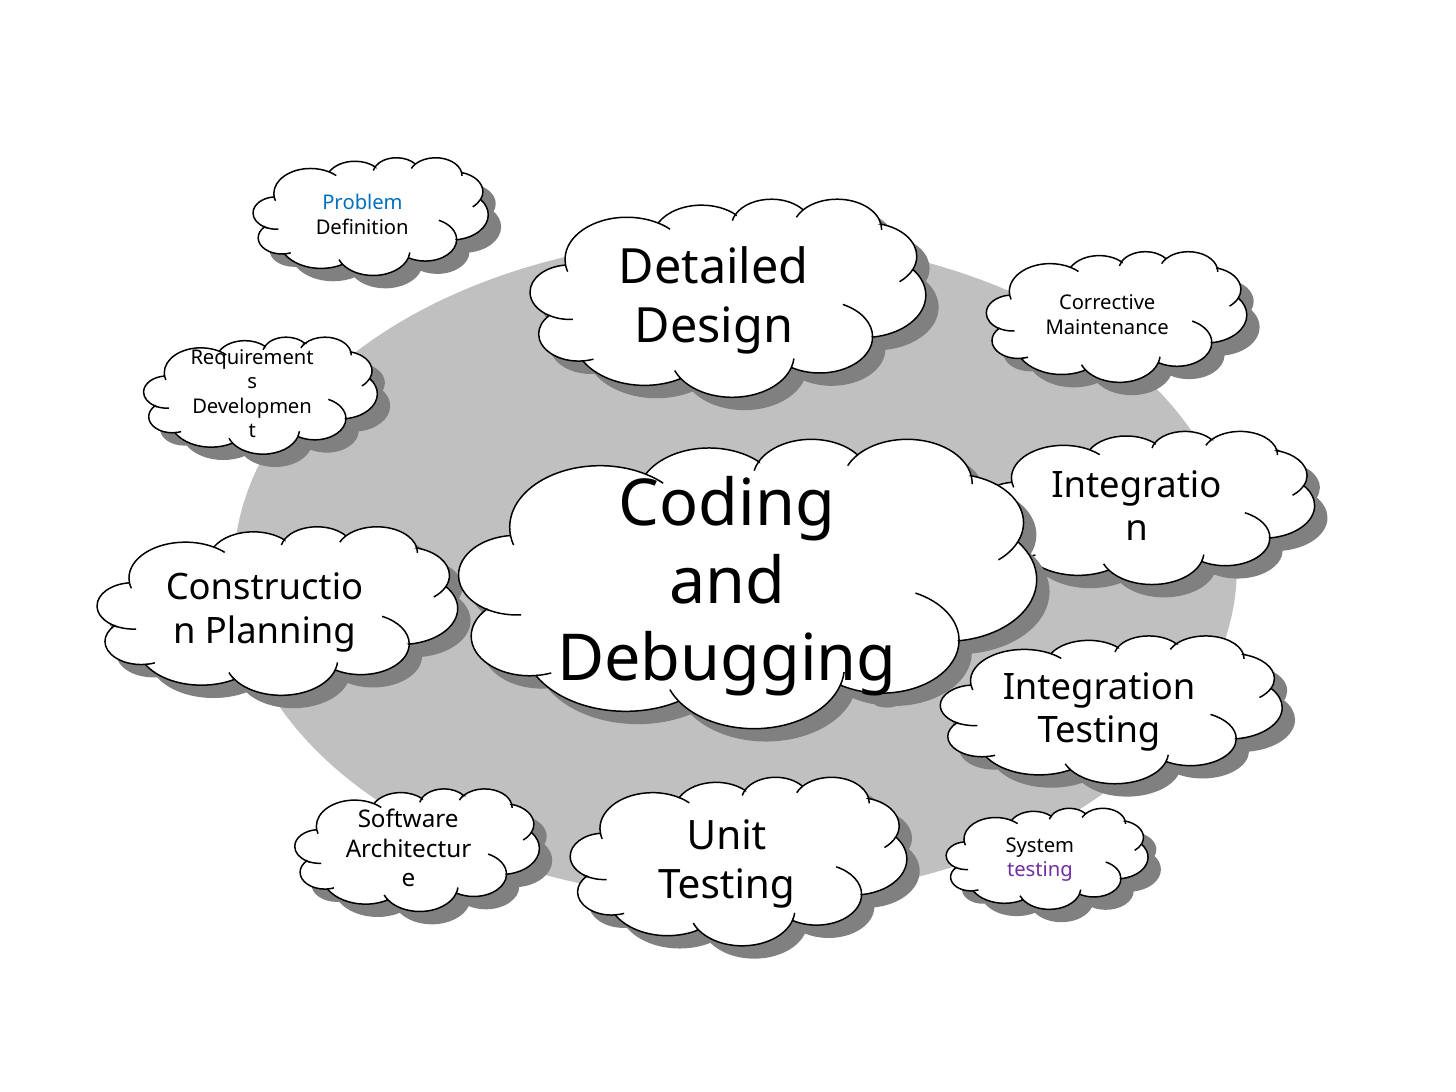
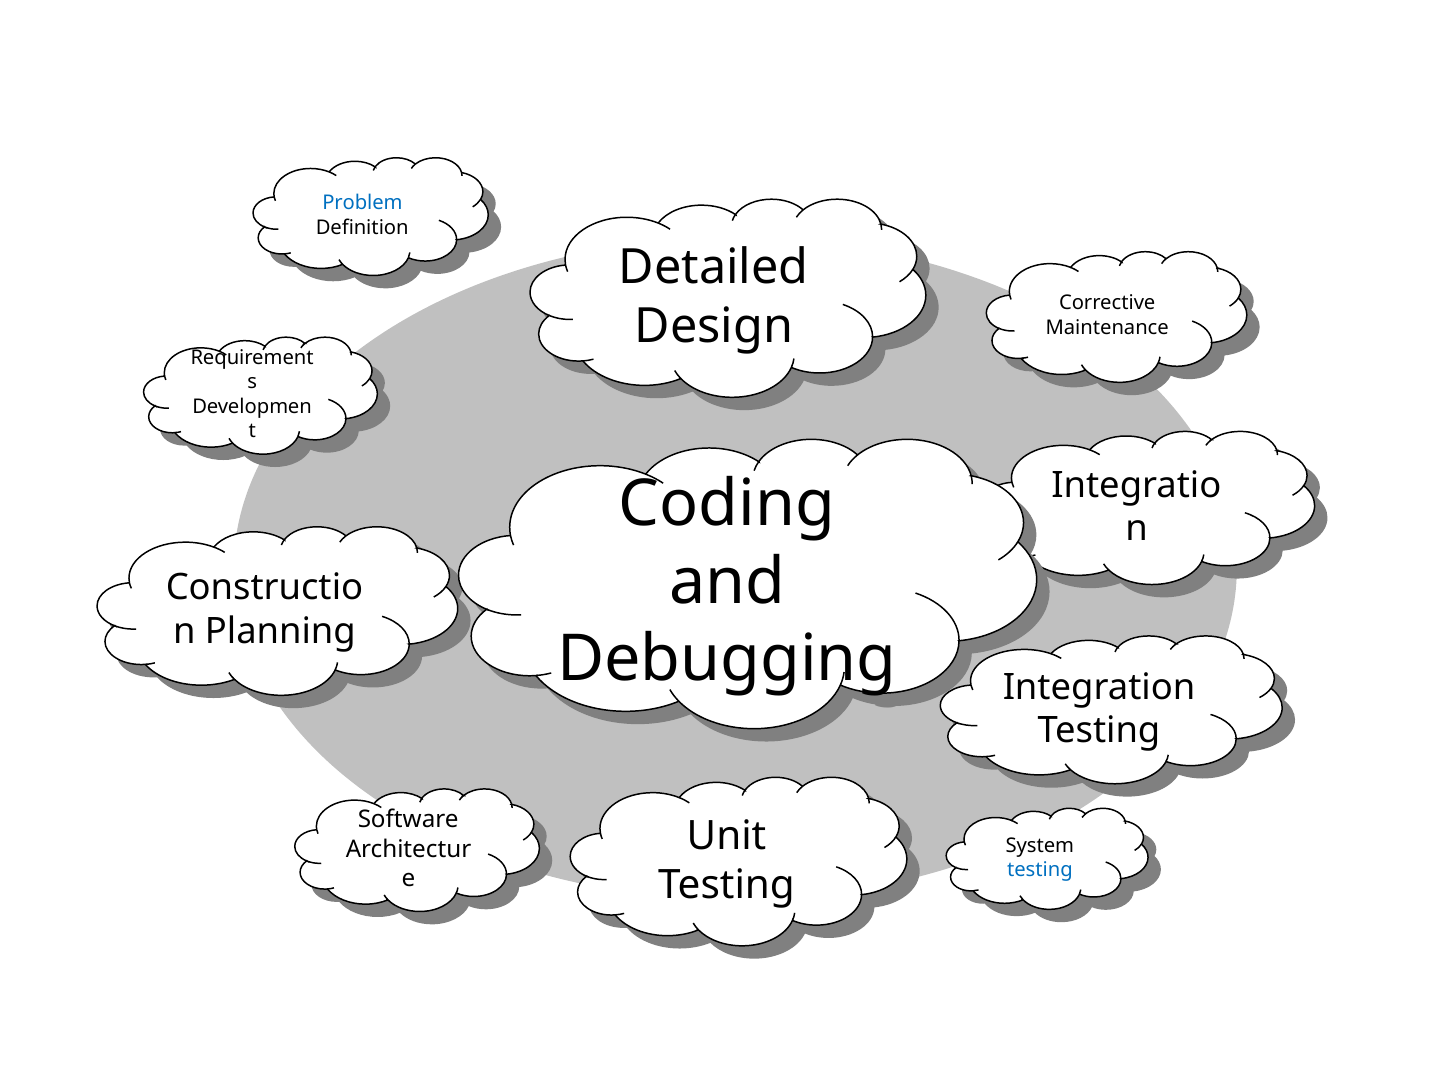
testing colour: purple -> blue (1040, 870)
